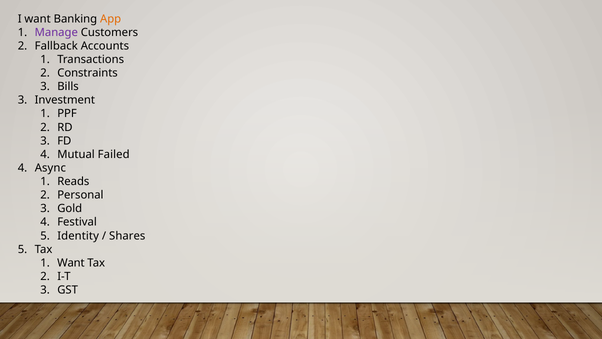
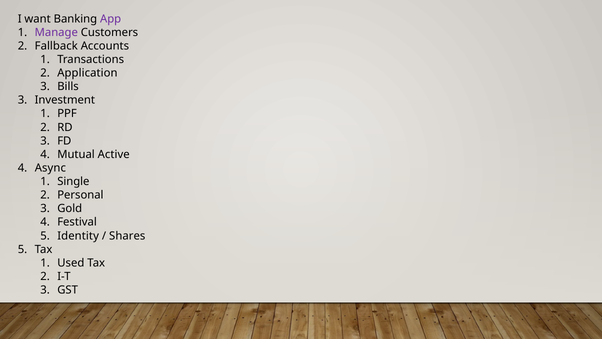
App colour: orange -> purple (111, 19)
Constraints: Constraints -> Application (87, 73)
Failed: Failed -> Active (114, 154)
Reads: Reads -> Single (73, 181)
Want: Want -> Used (71, 263)
